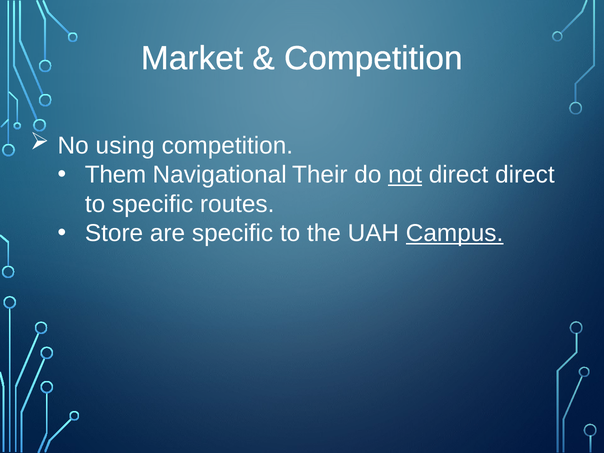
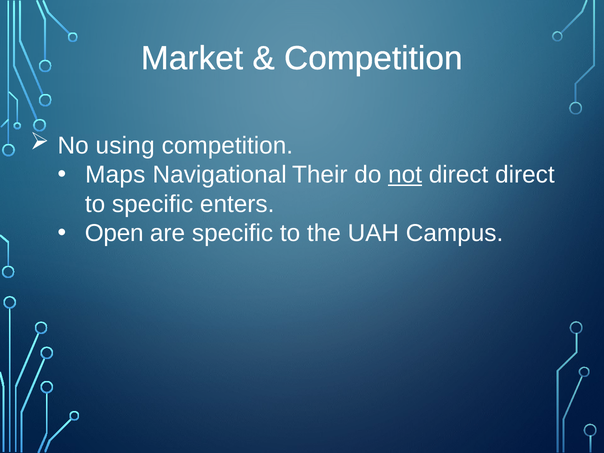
Them: Them -> Maps (115, 175)
routes: routes -> enters (237, 204)
Store: Store -> Open (114, 233)
Campus underline: present -> none (455, 233)
